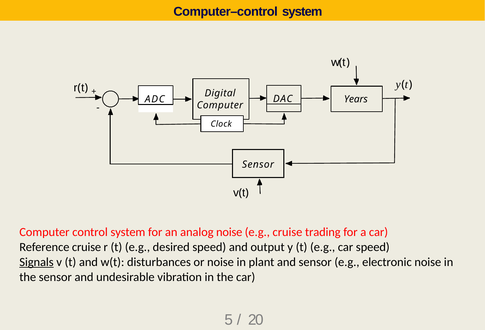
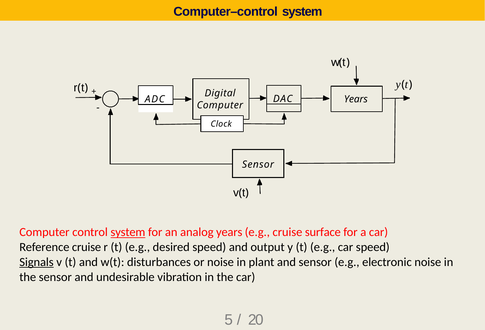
system underline: none -> present (128, 232)
analog noise: noise -> years (229, 232)
trading: trading -> surface (323, 232)
